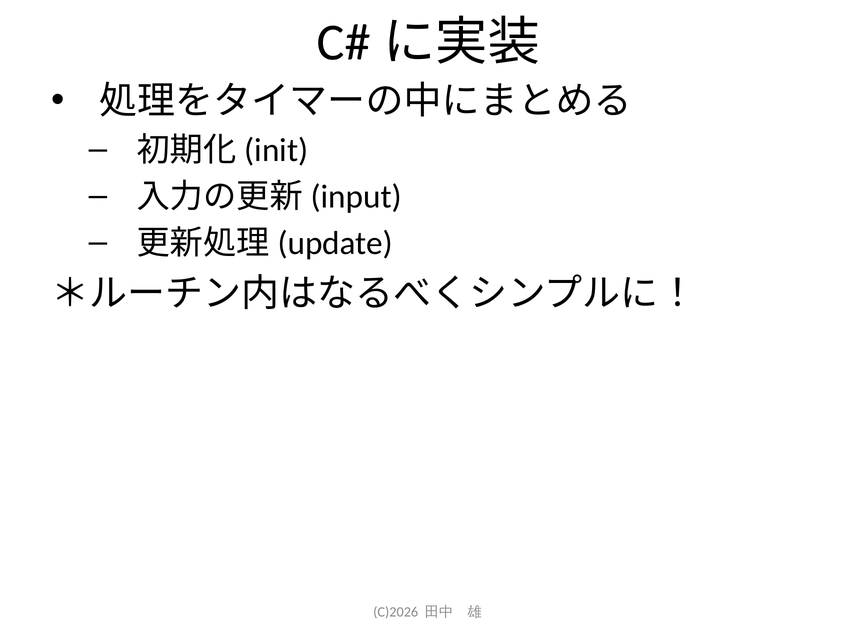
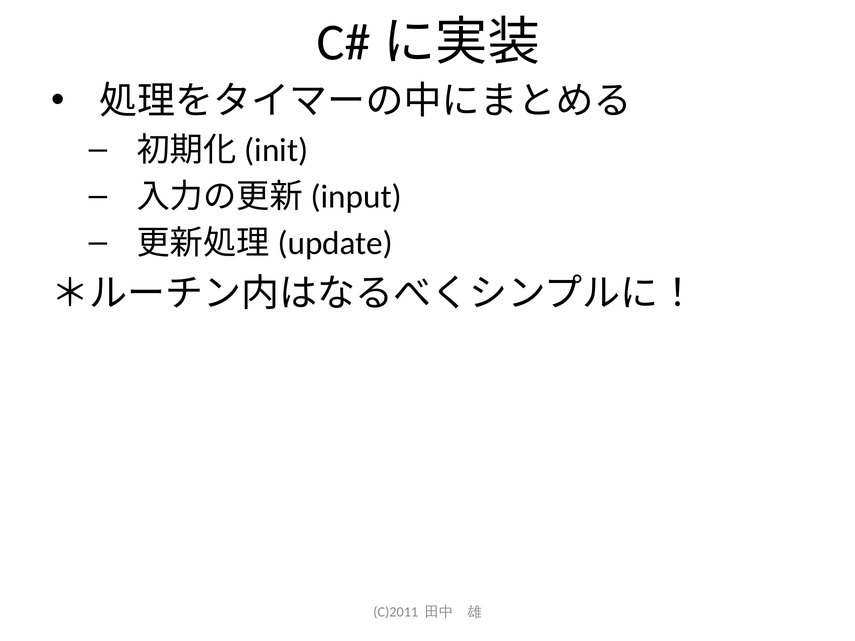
C)2026: C)2026 -> C)2011 (396, 612)
